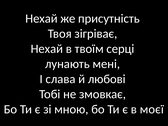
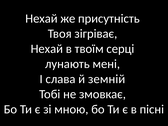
любові: любові -> земній (107, 79)
моєї: моєї -> пісні (152, 109)
